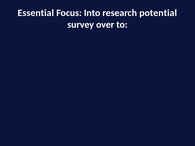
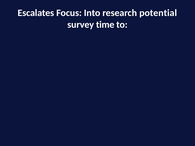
Essential: Essential -> Escalates (36, 13)
over: over -> time (105, 25)
